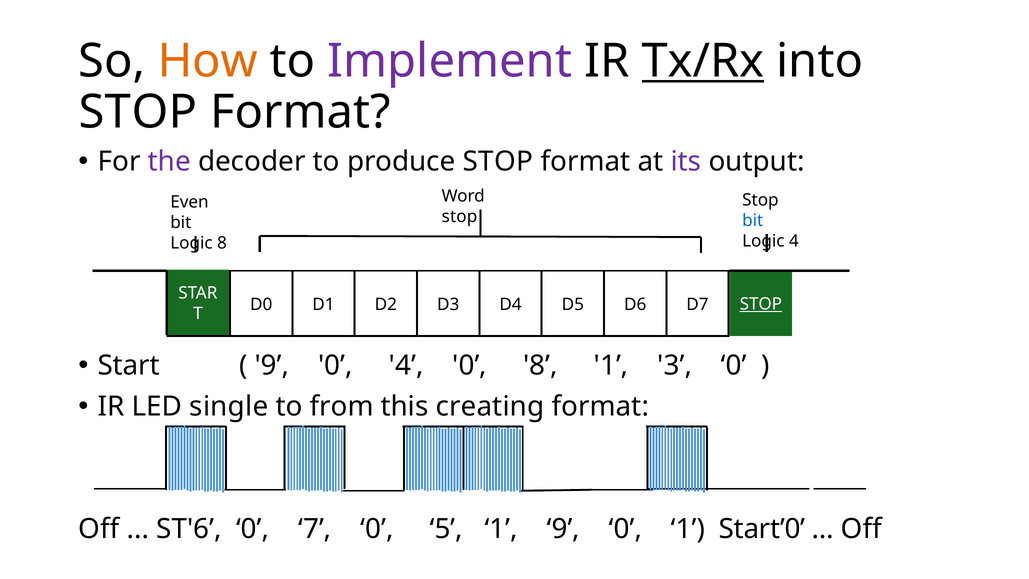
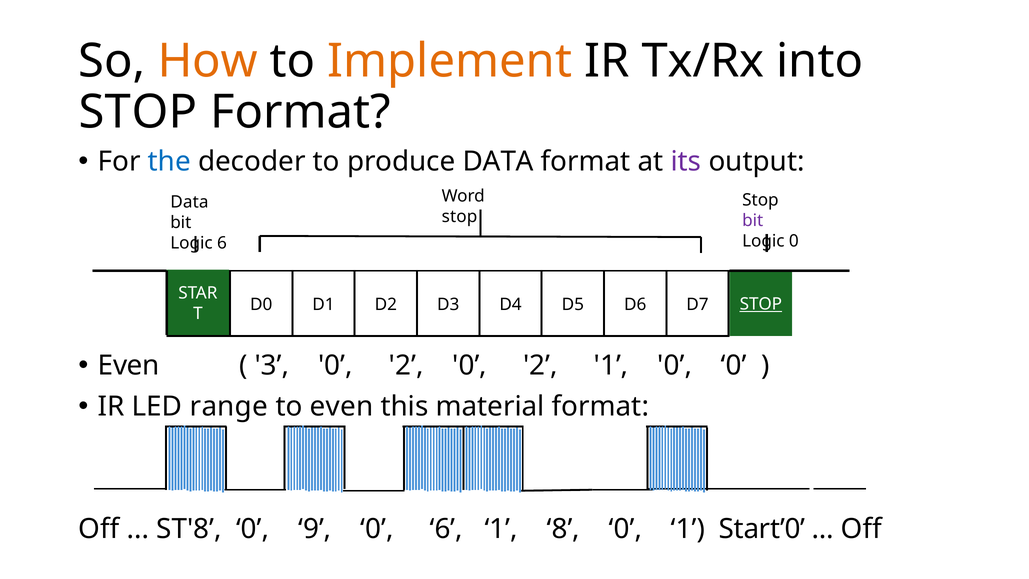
Implement colour: purple -> orange (450, 61)
Tx/Rx underline: present -> none (703, 61)
the colour: purple -> blue (169, 161)
produce STOP: STOP -> DATA (498, 161)
Even: Even -> Data (189, 202)
bit colour: blue -> purple (753, 220)
Logic 4: 4 -> 0 (794, 241)
Logic 8: 8 -> 6 (222, 243)
Start: Start -> Even (129, 365)
9: 9 -> 3 (272, 365)
4: 4 -> 2 (406, 365)
8: 8 -> 2 (540, 365)
1 3: 3 -> 0 (675, 365)
single: single -> range (229, 406)
to from: from -> even (342, 406)
creating: creating -> material (490, 406)
ST'6: ST'6 -> ST'8 (189, 529)
7: 7 -> 9 (315, 529)
0 5: 5 -> 6 (446, 529)
1 9: 9 -> 8 (563, 529)
